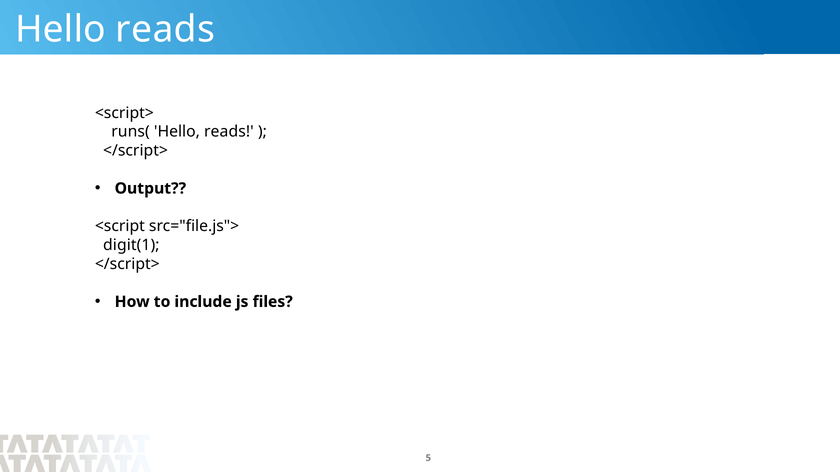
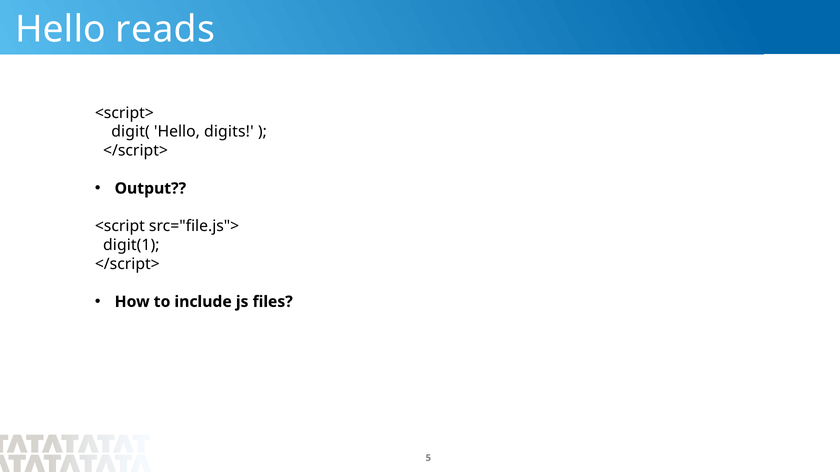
runs(: runs( -> digit( (131, 132)
reads: reads -> digits (229, 132)
